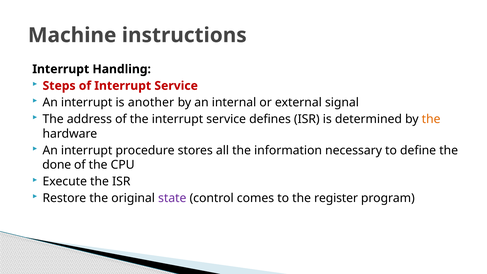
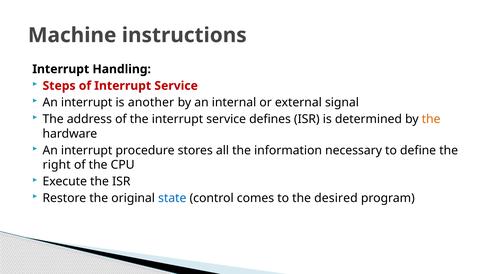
done: done -> right (57, 165)
state colour: purple -> blue (172, 198)
register: register -> desired (336, 198)
